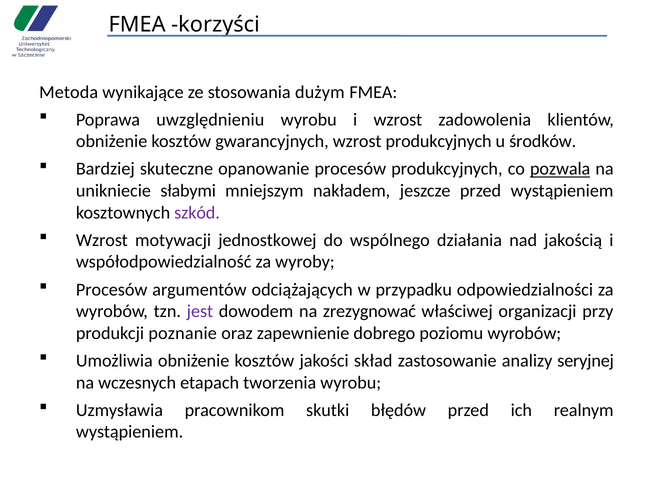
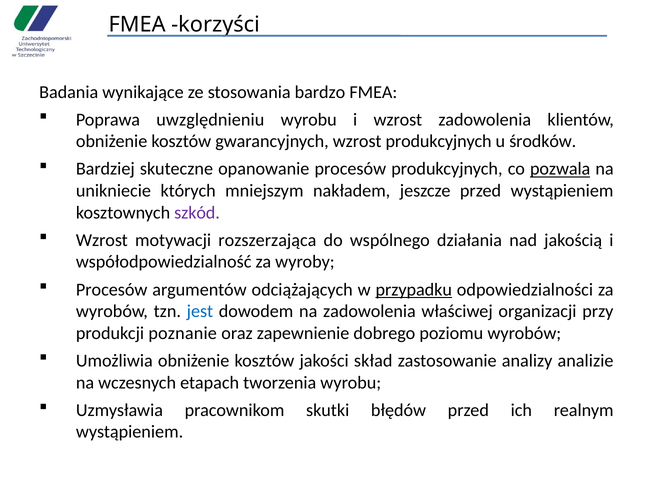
Metoda: Metoda -> Badania (69, 92)
dużym: dużym -> bardzo (320, 92)
słabymi: słabymi -> których (188, 191)
jednostkowej: jednostkowej -> rozszerzająca (267, 240)
przypadku underline: none -> present (414, 289)
jest colour: purple -> blue (200, 311)
na zrezygnować: zrezygnować -> zadowolenia (369, 311)
seryjnej: seryjnej -> analizie (586, 361)
